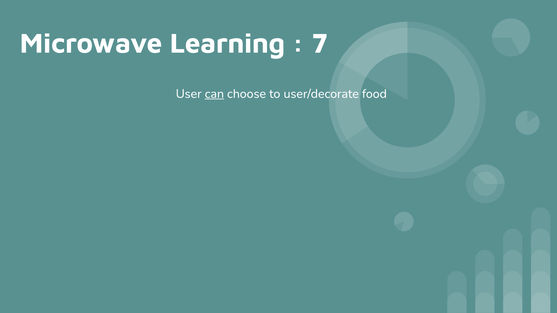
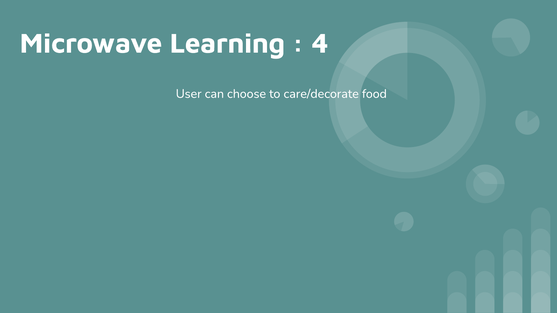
7: 7 -> 4 (320, 43)
can underline: present -> none (214, 94)
user/decorate: user/decorate -> care/decorate (321, 94)
